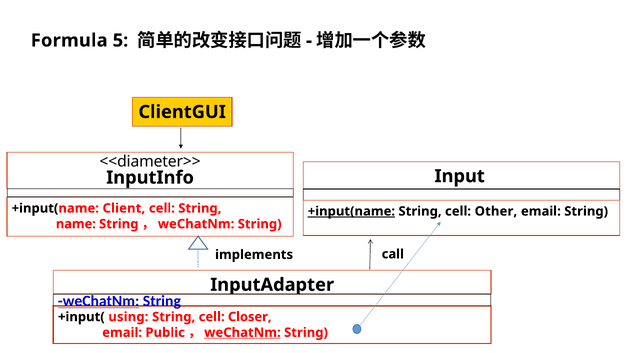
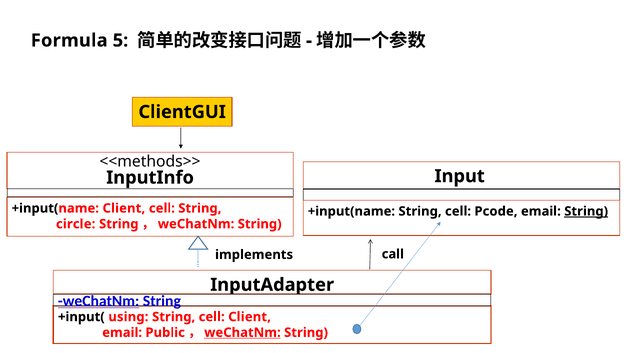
<<diameter>>: <<diameter>> -> <<methods>> (150, 161)
+input(name underline: present -> none (351, 211)
Other: Other -> Pcode (496, 211)
String underline: none -> present (586, 211)
name: name -> circle (76, 224)
cell Closer: Closer -> Client (250, 317)
